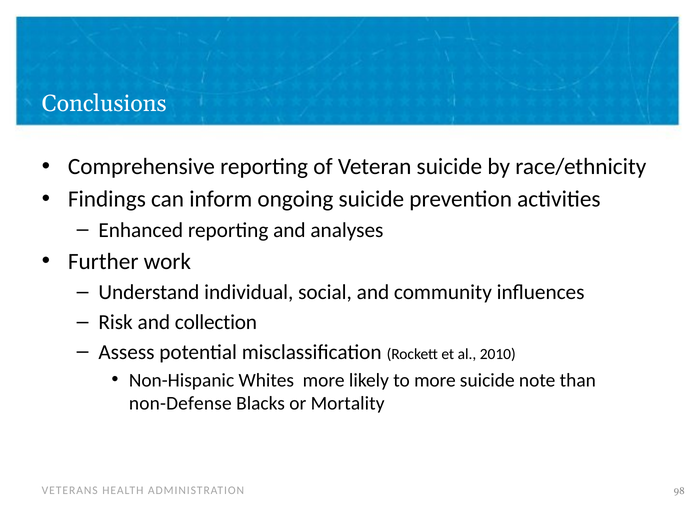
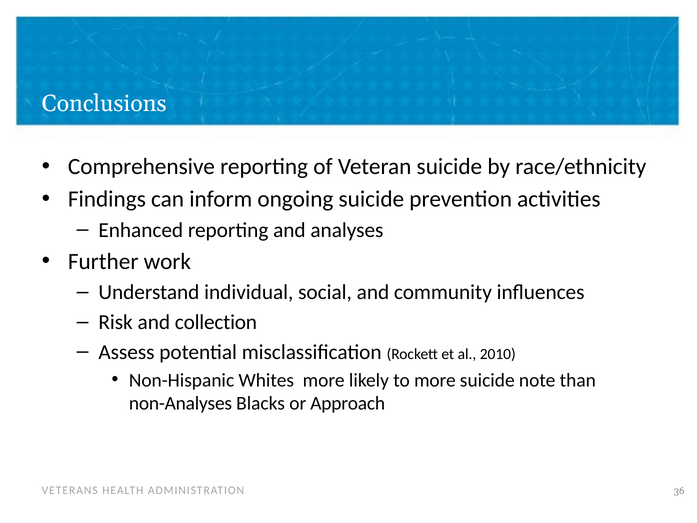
non-Defense: non-Defense -> non-Analyses (180, 403)
Mortality: Mortality -> Approach (348, 403)
98: 98 -> 36 (679, 491)
